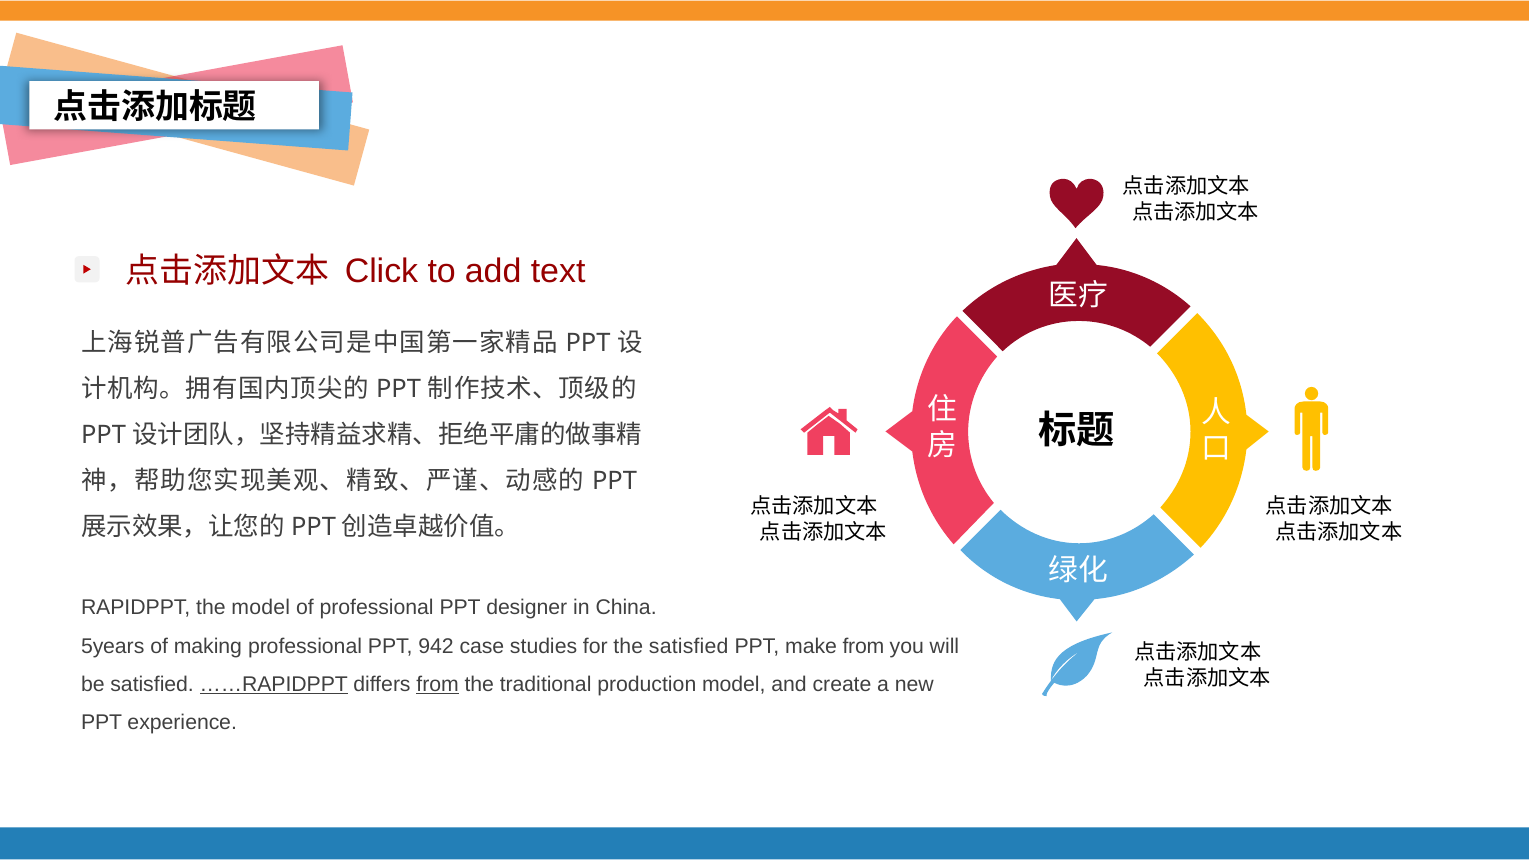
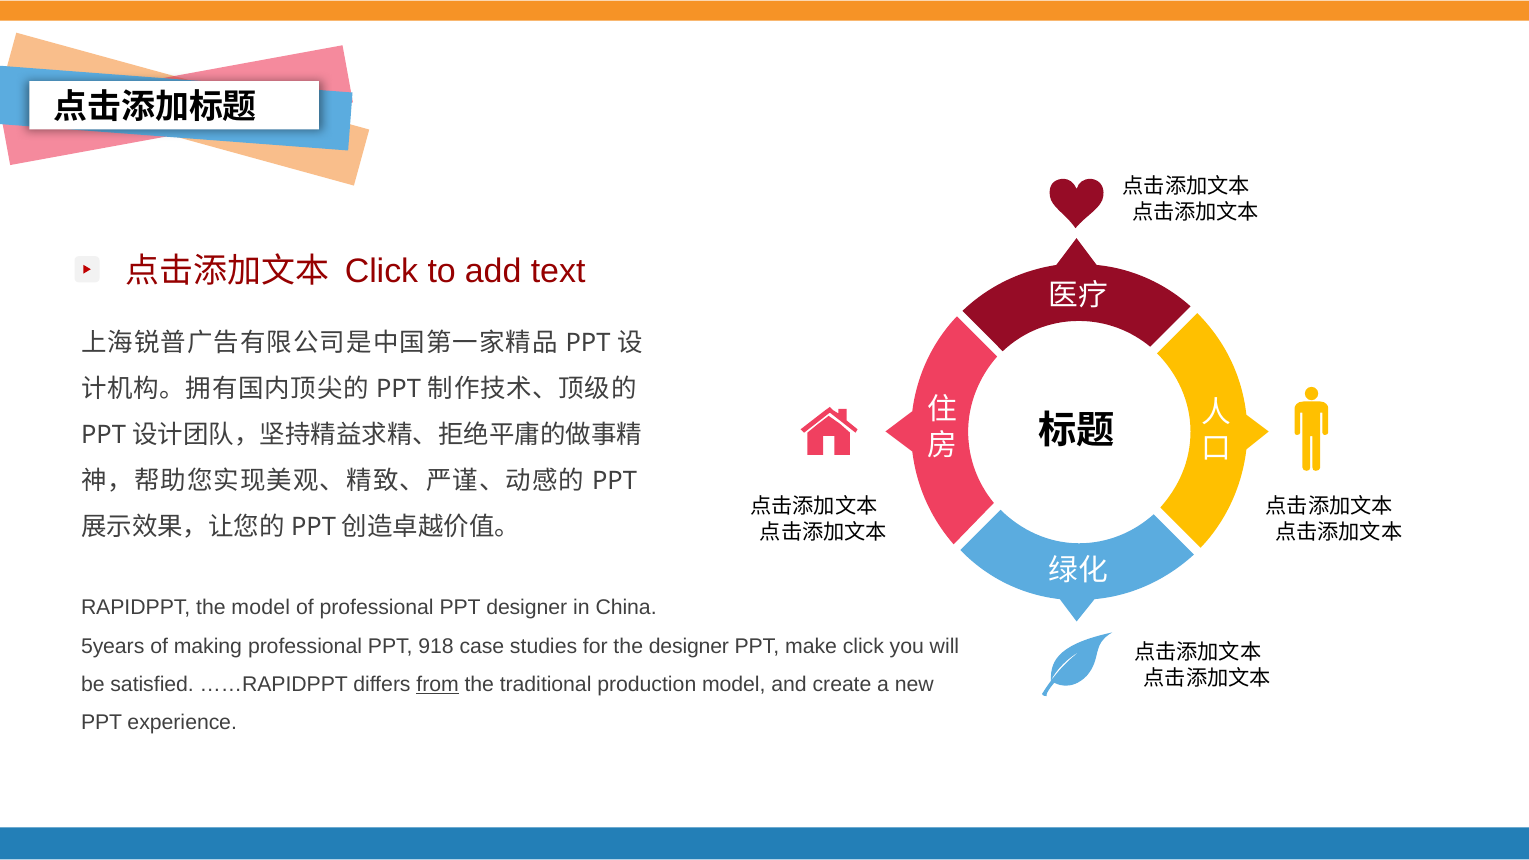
942: 942 -> 918 (436, 646)
the satisfied: satisfied -> designer (689, 646)
make from: from -> click (863, 646)
……RAPIDPPT underline: present -> none (274, 684)
